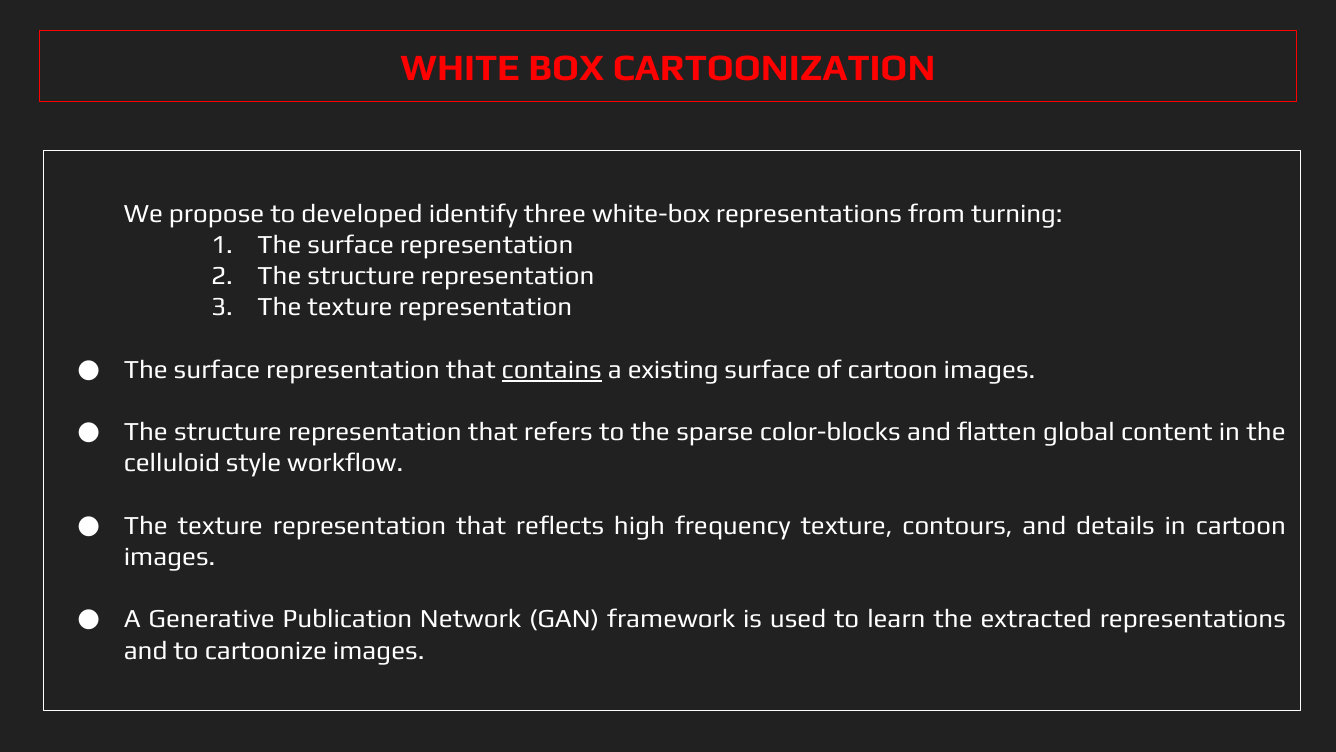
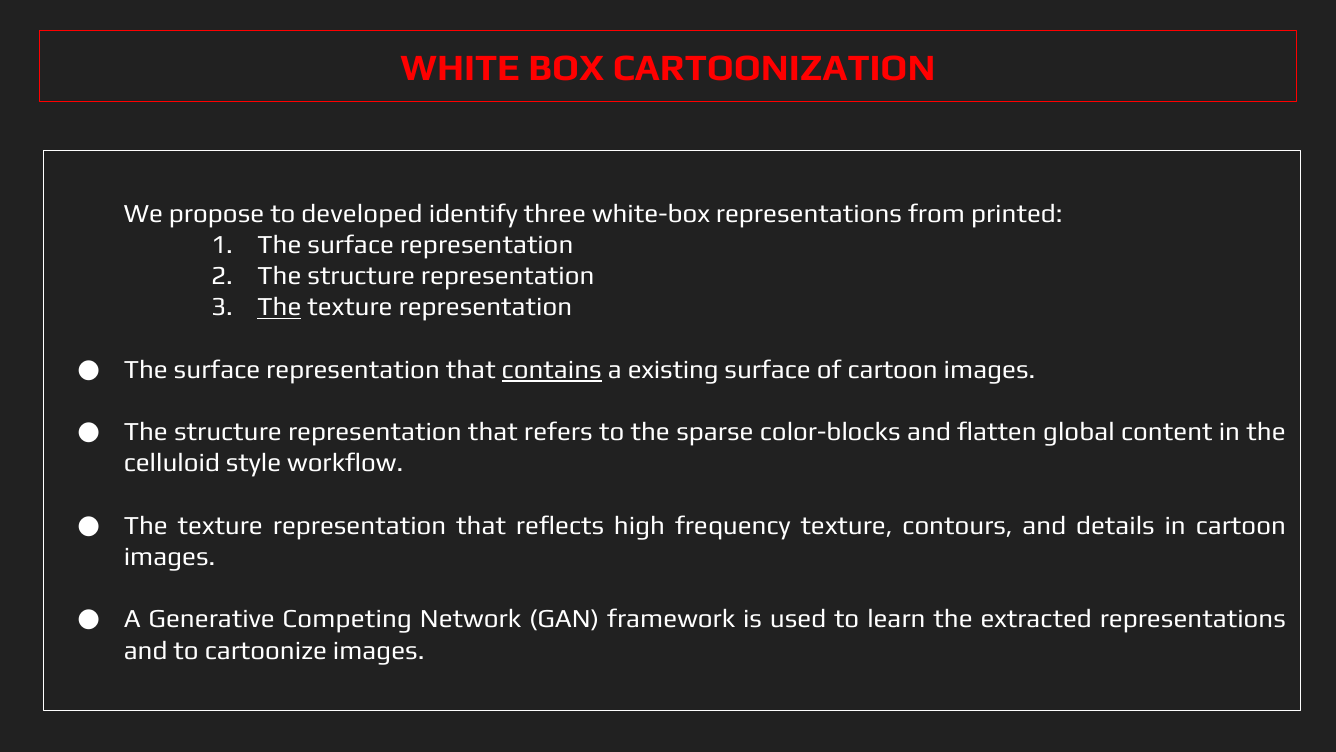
turning: turning -> printed (1017, 213)
The underline: none -> present (279, 307)
Publication: Publication -> Competing (347, 619)
